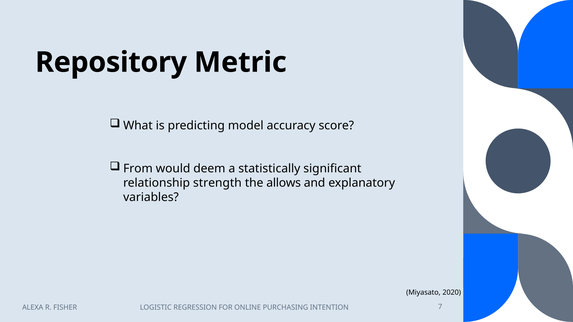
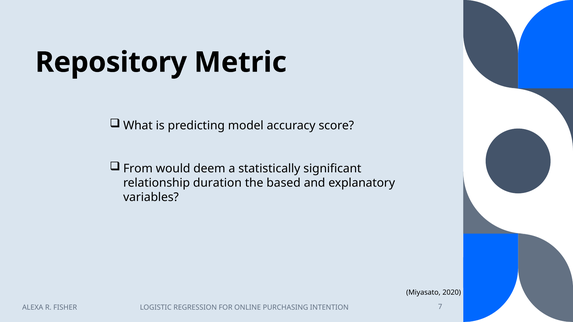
strength: strength -> duration (217, 183)
allows: allows -> based (284, 183)
